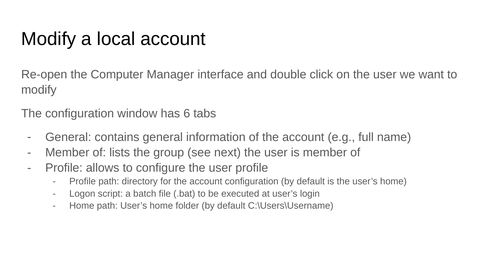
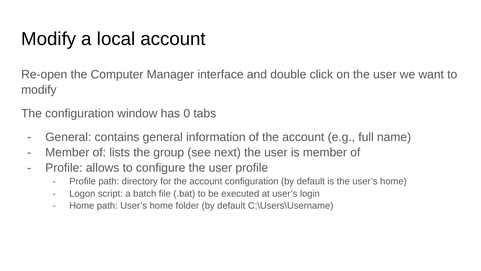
6: 6 -> 0 (187, 113)
